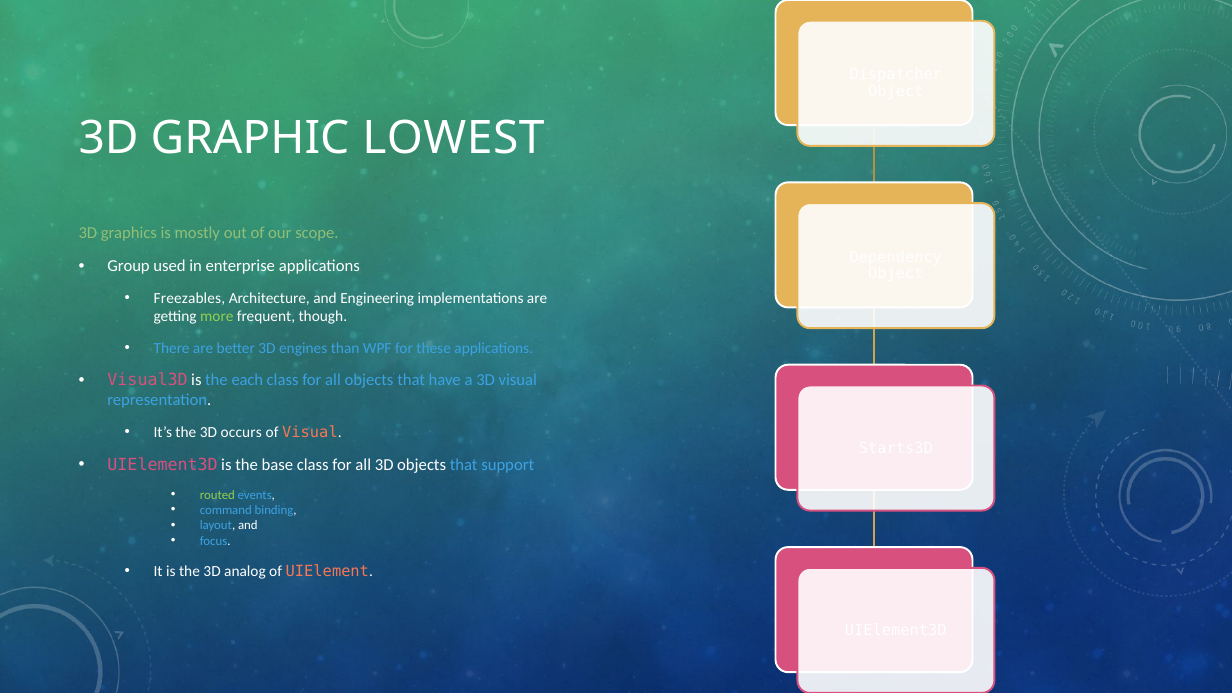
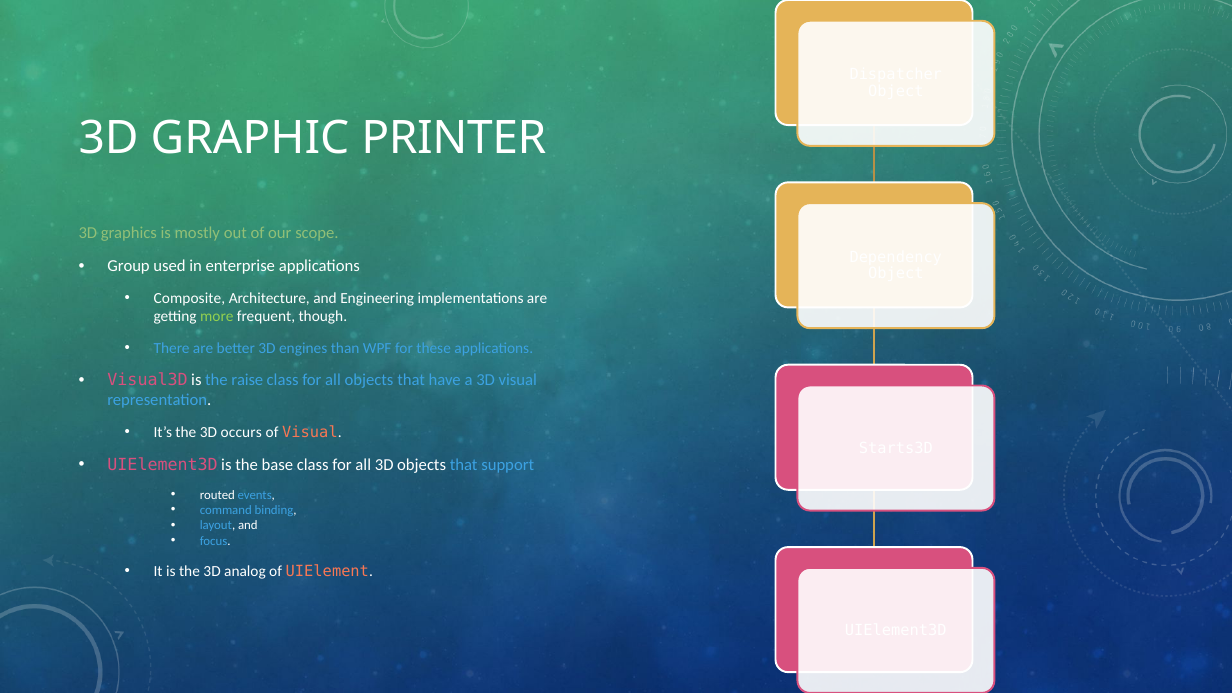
LOWEST: LOWEST -> PRINTER (454, 138)
Freezables: Freezables -> Composite (189, 298)
each: each -> raise (247, 380)
routed colour: light green -> white (217, 495)
